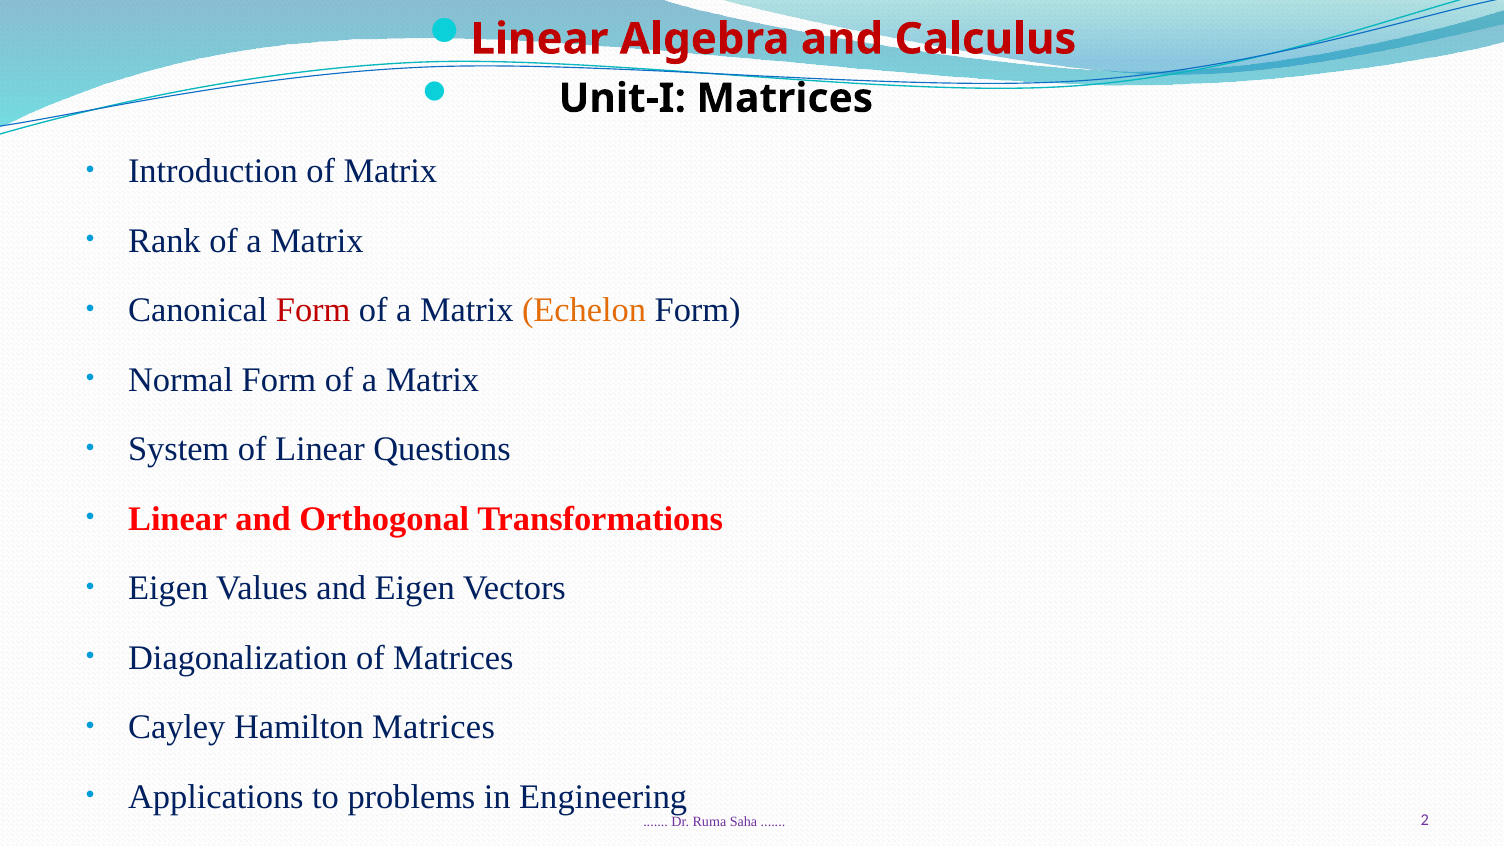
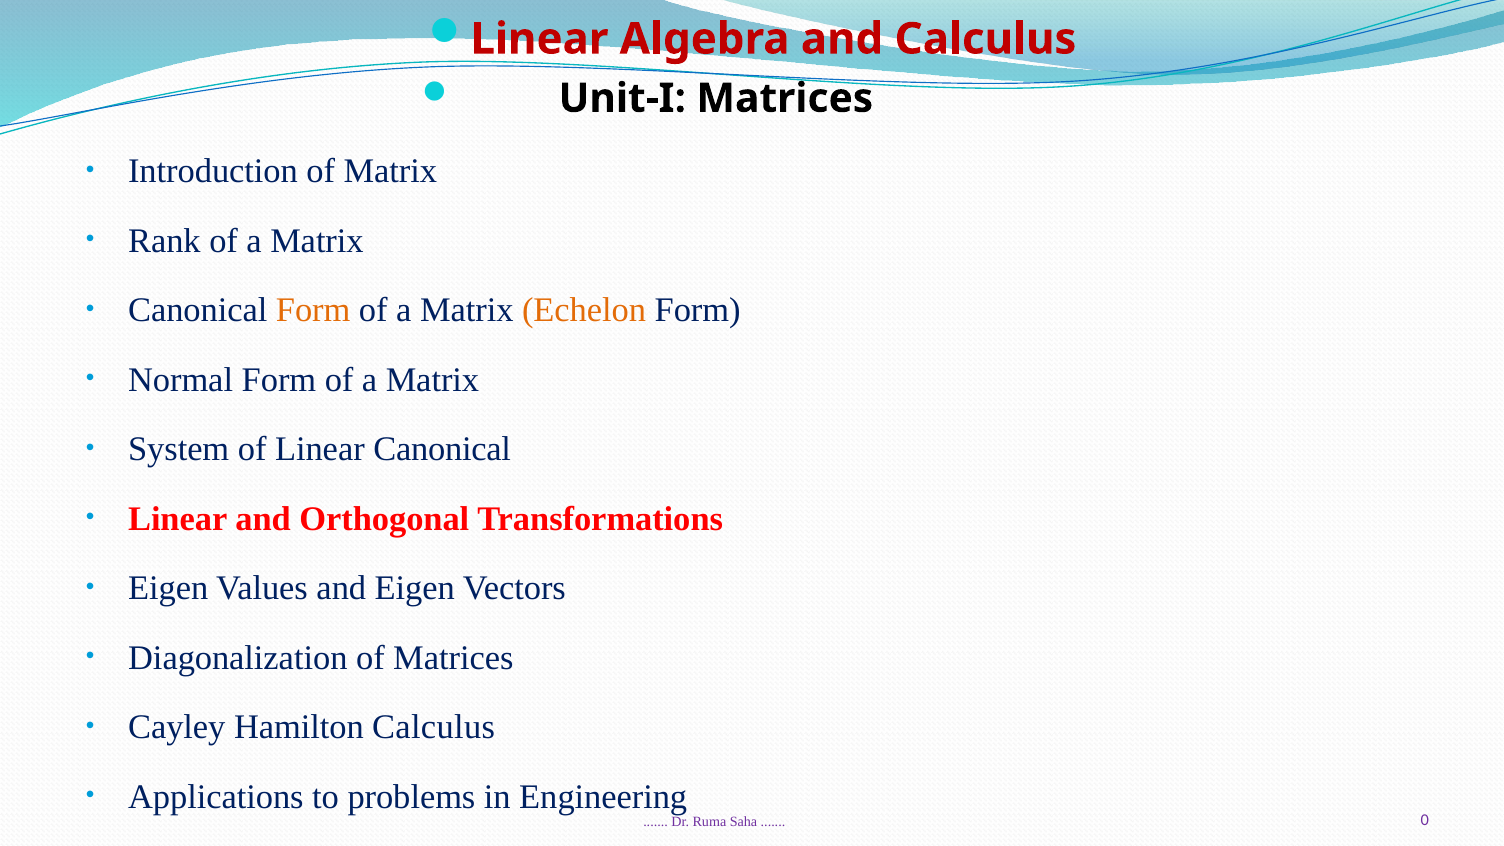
Form colour: red -> orange (313, 310)
Linear Questions: Questions -> Canonical (442, 449)
Hamilton Matrices: Matrices -> Calculus (434, 727)
2: 2 -> 0 (1425, 820)
